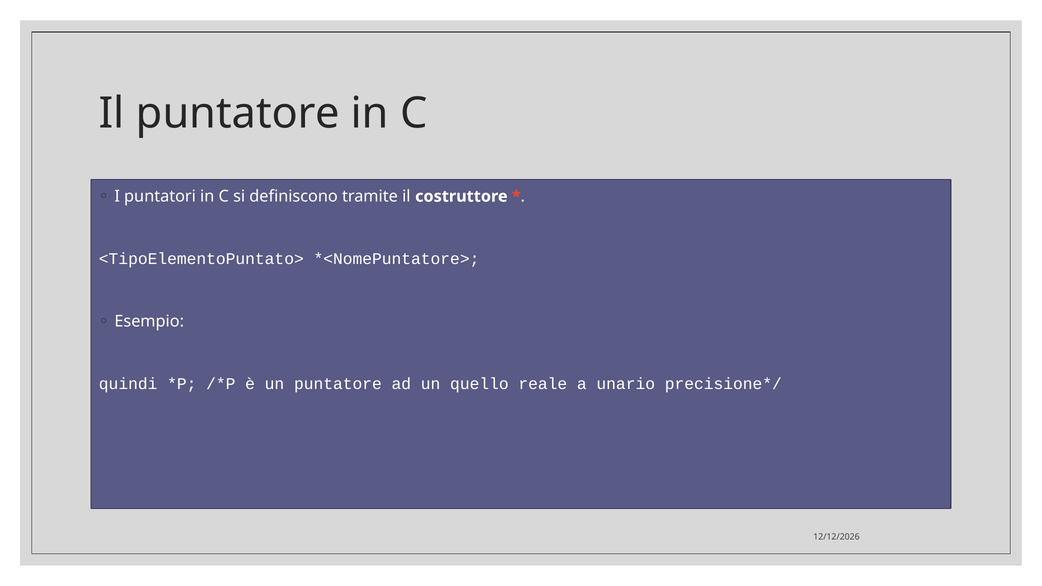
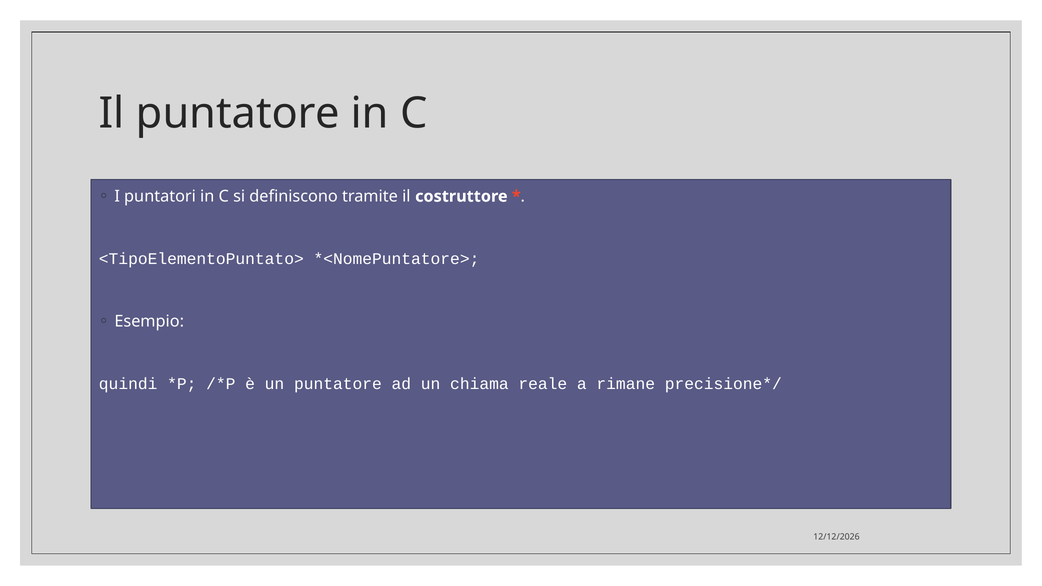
quello: quello -> chiama (479, 384)
unario: unario -> rimane (626, 384)
